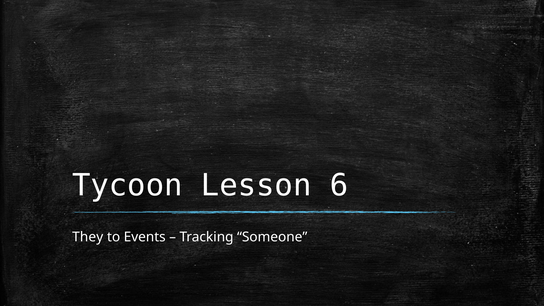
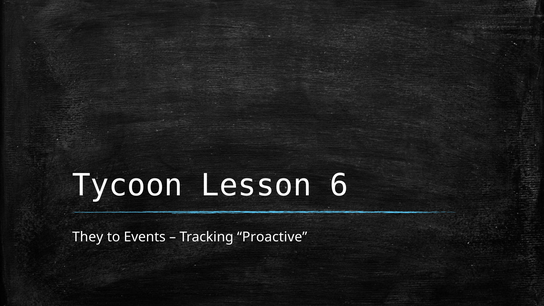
Someone: Someone -> Proactive (272, 237)
